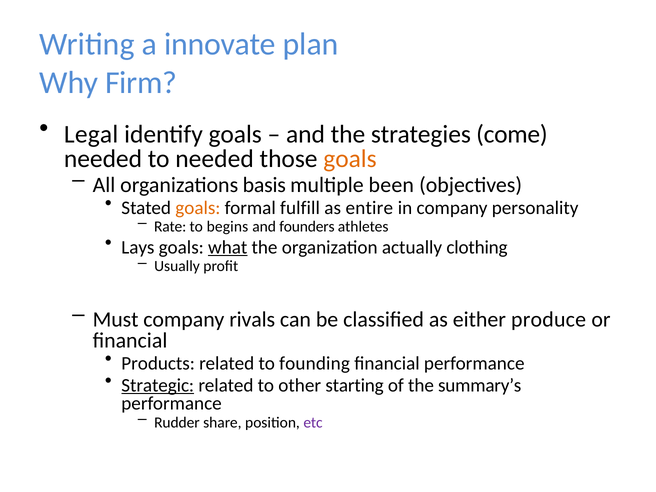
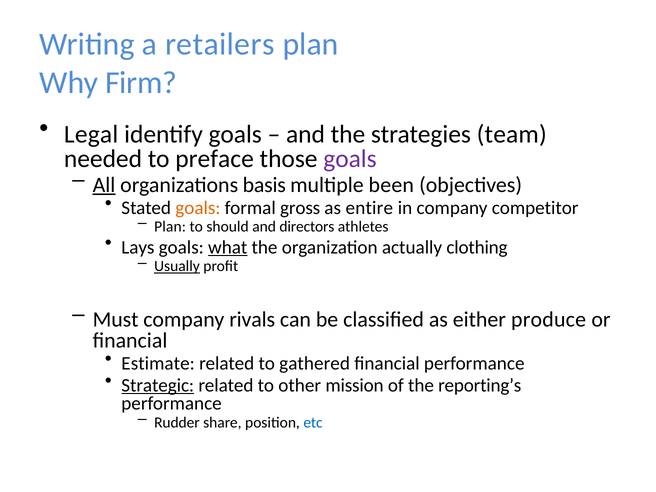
innovate: innovate -> retailers (220, 44)
come: come -> team (512, 134)
to needed: needed -> preface (215, 159)
goals colour: orange -> purple (350, 159)
All underline: none -> present (104, 185)
fulfill: fulfill -> gross (300, 208)
personality: personality -> competitor (535, 208)
Rate: Rate -> Plan (170, 227)
begins: begins -> should (228, 227)
founders: founders -> directors (307, 227)
Usually underline: none -> present (177, 266)
Products: Products -> Estimate (158, 363)
founding: founding -> gathered (315, 363)
starting: starting -> mission (355, 385)
summary’s: summary’s -> reporting’s (480, 385)
etc colour: purple -> blue (313, 423)
